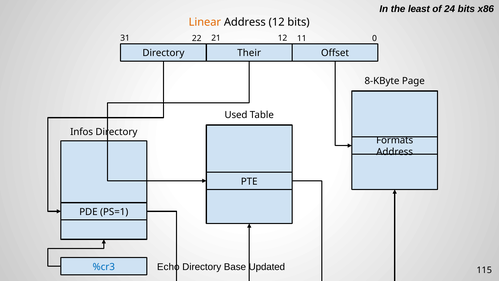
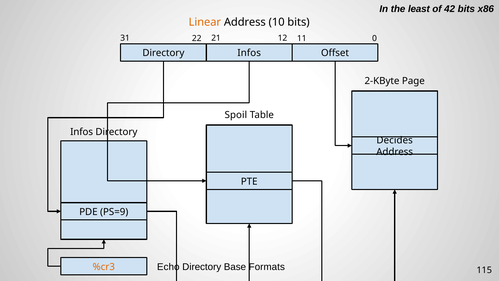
24: 24 -> 42 (450, 9)
Address 12: 12 -> 10 (277, 22)
Directory Their: Their -> Infos (249, 53)
8-KByte: 8-KByte -> 2-KByte (382, 81)
Used: Used -> Spoil (236, 115)
Formats: Formats -> Decides (395, 140)
PS=1: PS=1 -> PS=9 (114, 212)
Updated: Updated -> Formats (267, 267)
%cr3 colour: blue -> orange (104, 267)
